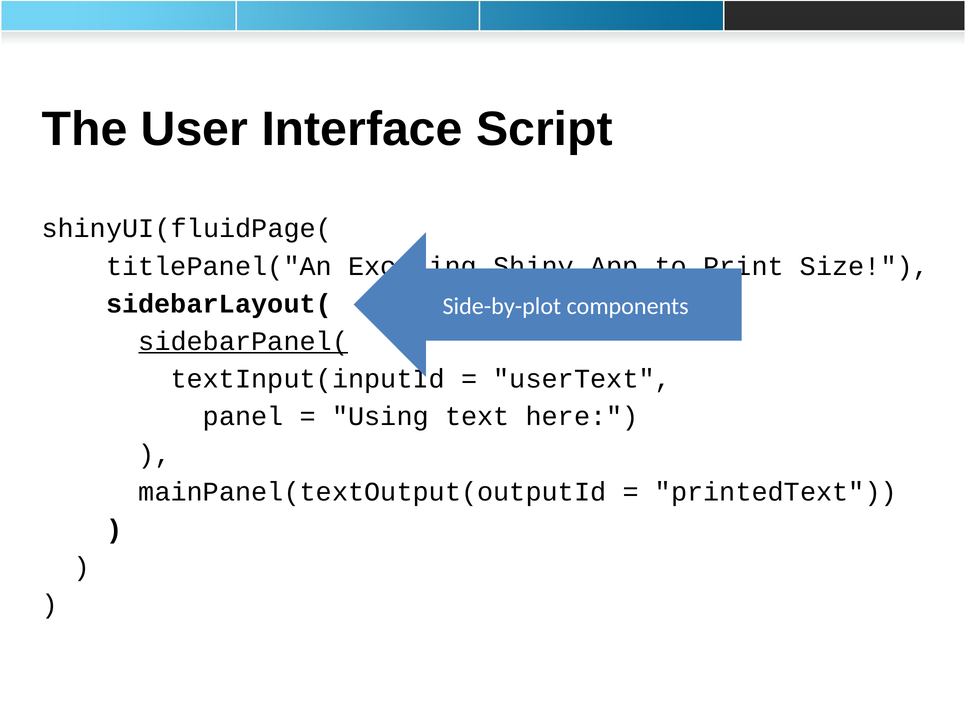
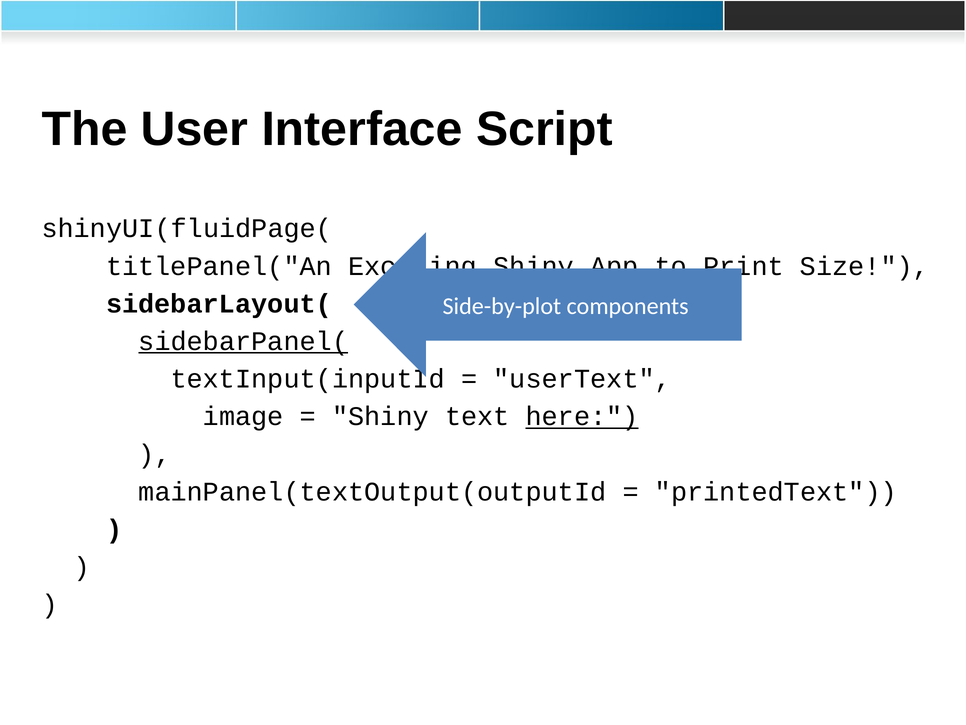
panel: panel -> image (243, 416)
Using: Using -> Shiny (380, 416)
here underline: none -> present (582, 416)
